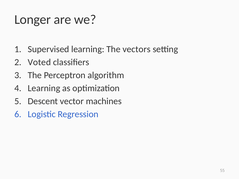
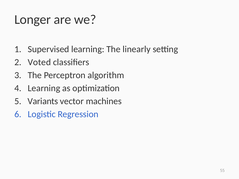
vectors: vectors -> linearly (137, 49)
Descent: Descent -> Variants (43, 101)
